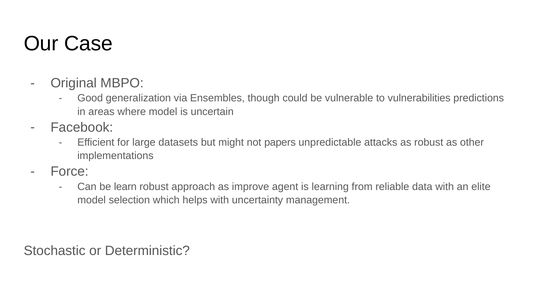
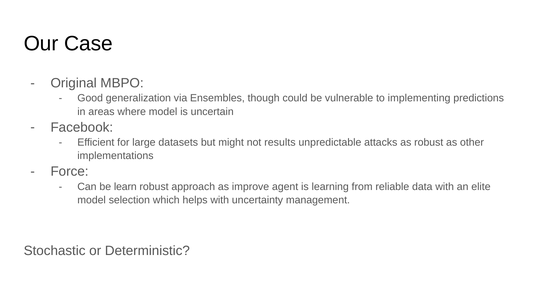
vulnerabilities: vulnerabilities -> implementing (419, 98)
papers: papers -> results (280, 142)
